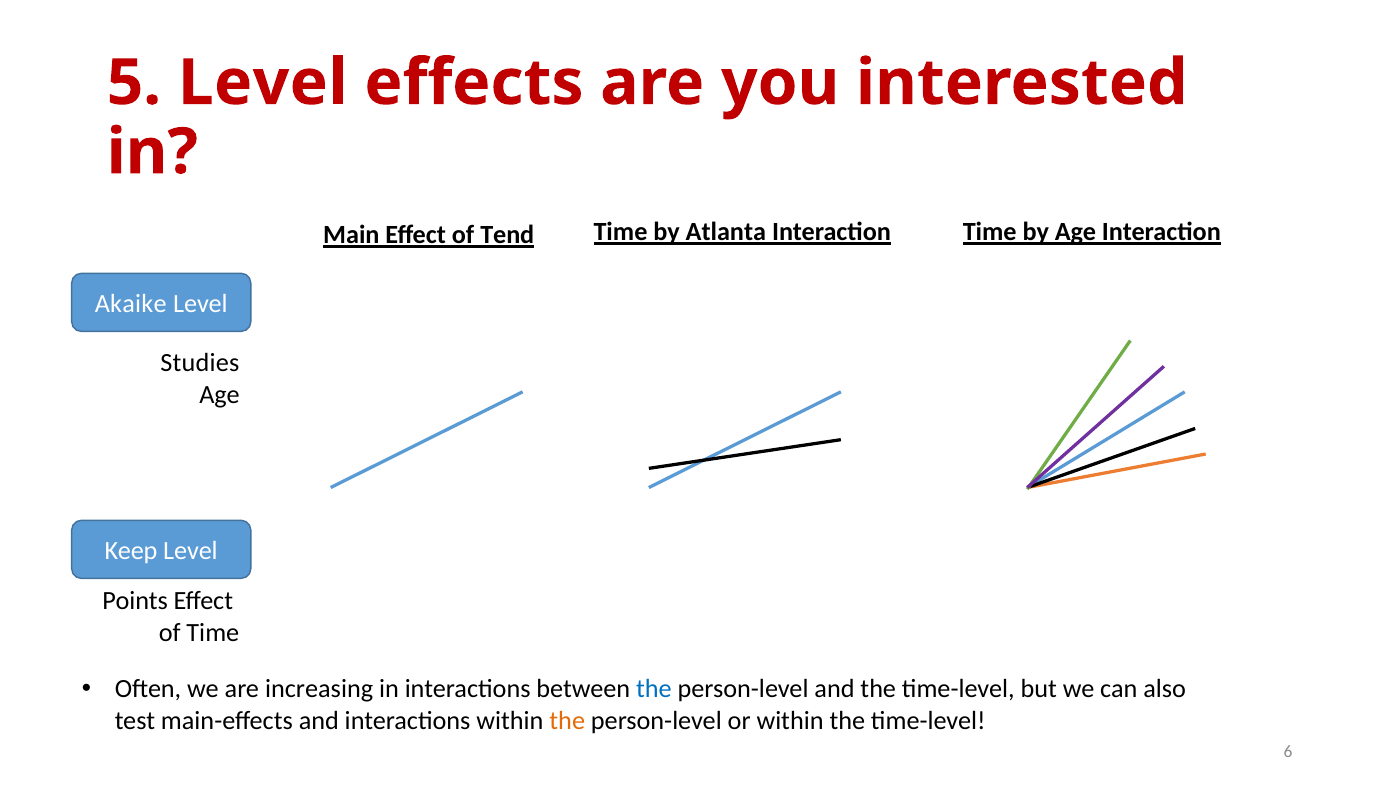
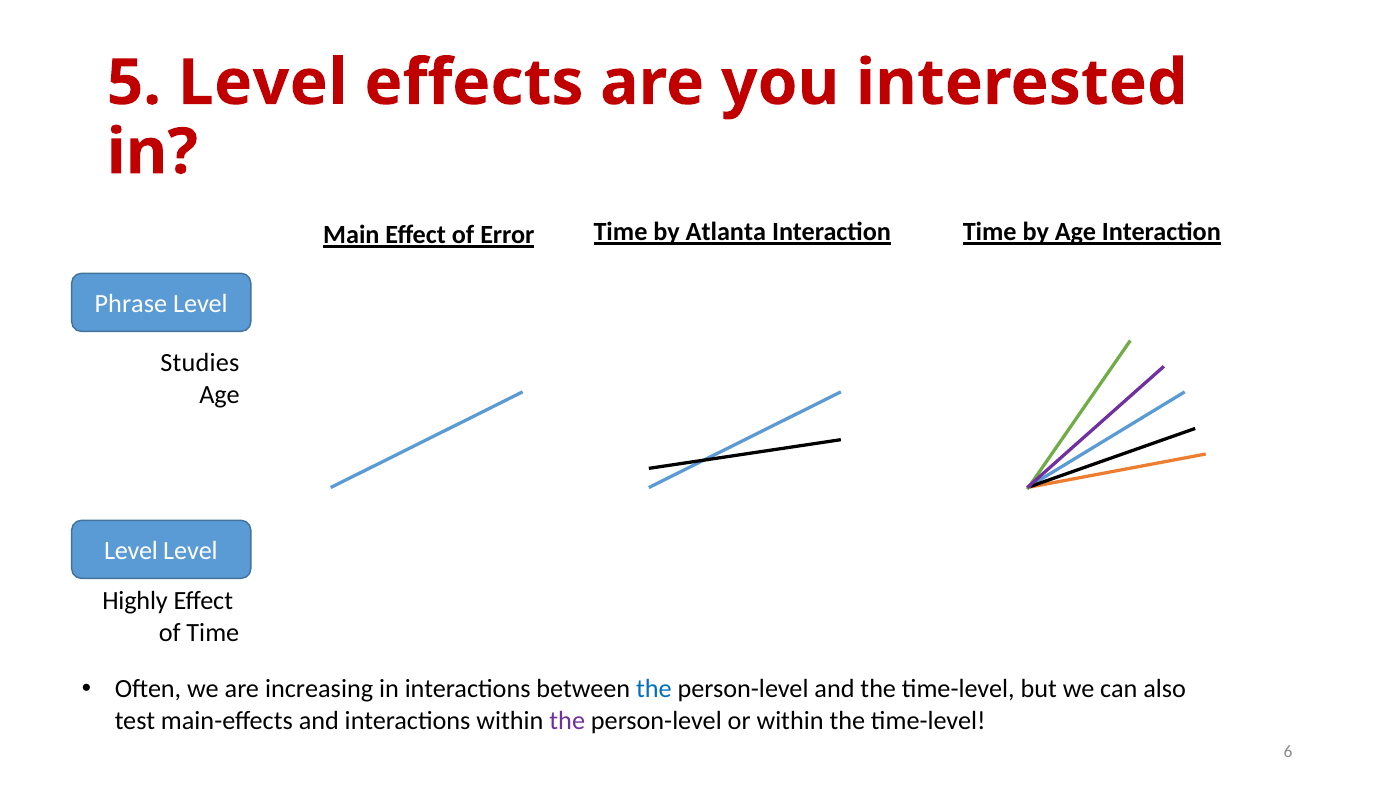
Tend: Tend -> Error (507, 235)
Akaike: Akaike -> Phrase (131, 304)
Keep: Keep -> Level (131, 551)
Points: Points -> Highly (135, 601)
the colour: orange -> purple (567, 720)
